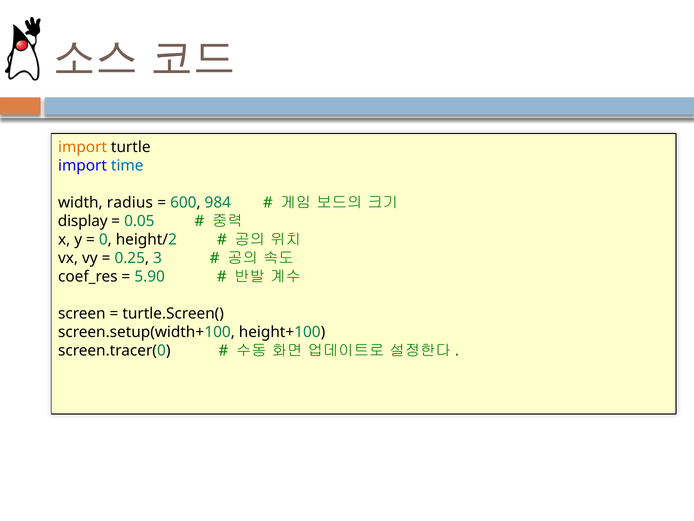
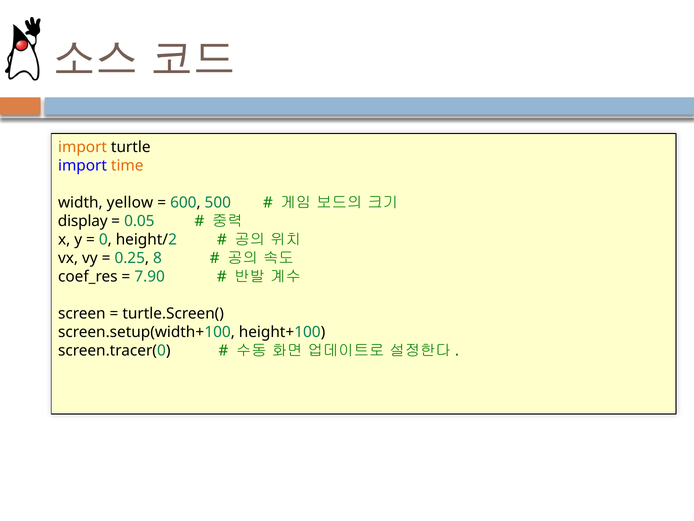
time colour: blue -> orange (127, 166)
radius: radius -> yellow (130, 203)
984: 984 -> 500 (218, 203)
3: 3 -> 8 (157, 258)
5.90: 5.90 -> 7.90 (150, 277)
